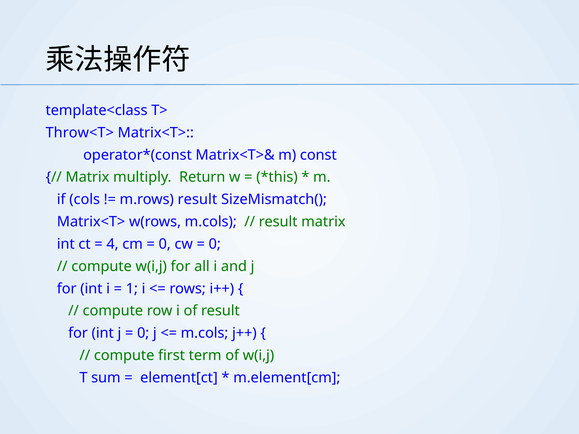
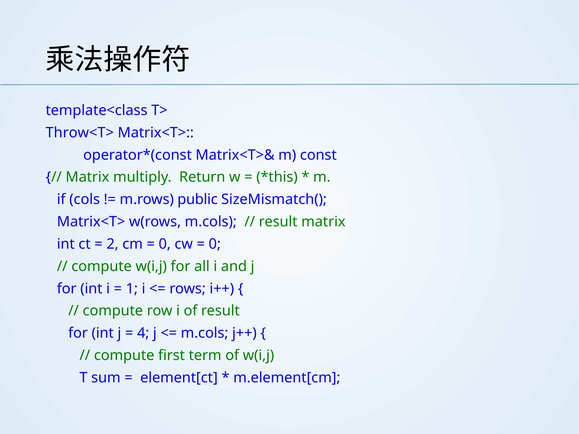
m.rows result: result -> public (198, 200)
4: 4 -> 2 (113, 244)
0: 0 -> 4 (143, 333)
